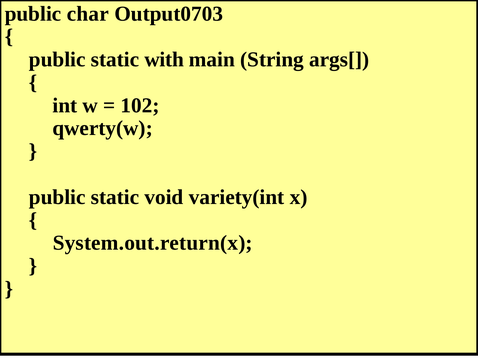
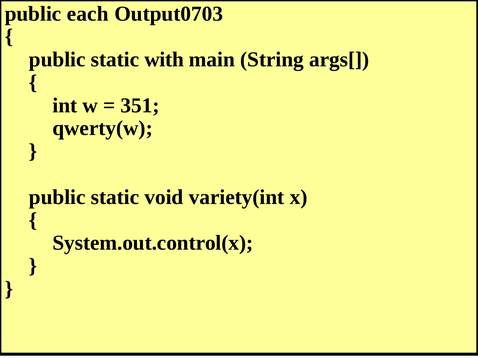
char: char -> each (88, 14)
102: 102 -> 351 (140, 106)
System.out.return(x: System.out.return(x -> System.out.control(x (153, 243)
